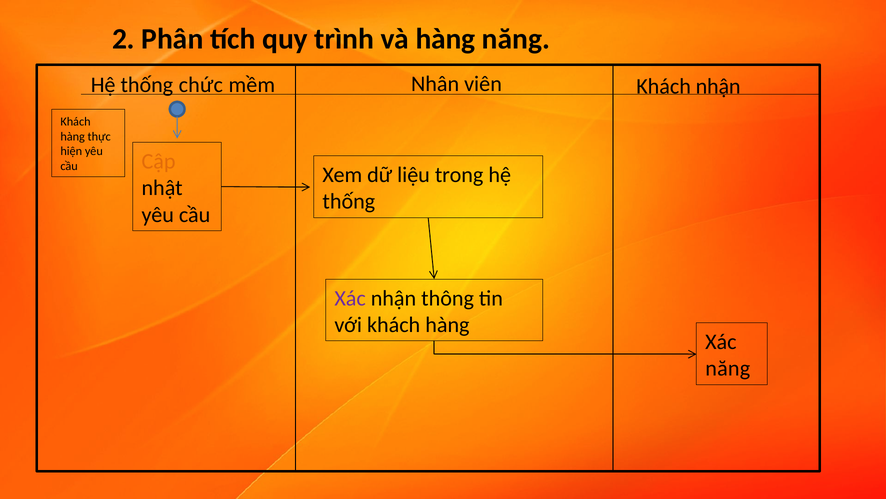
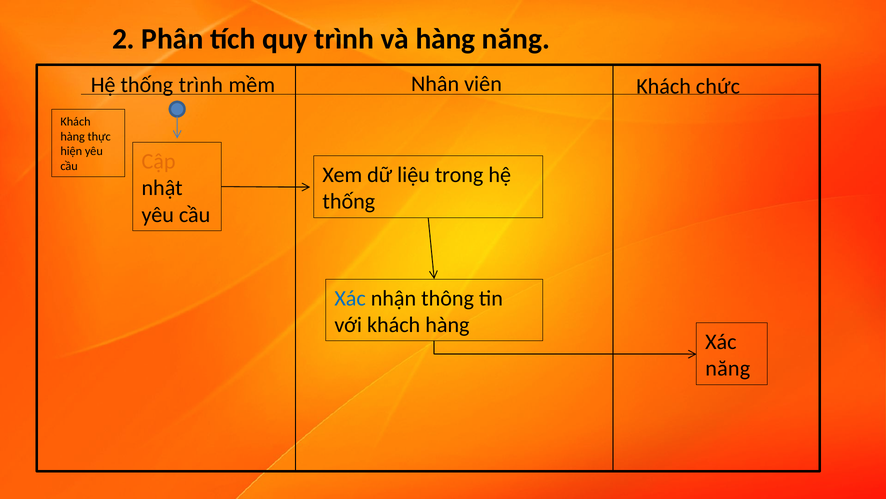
thống chức: chức -> trình (201, 85)
Khách nhận: nhận -> chức (718, 87)
Xác colour: purple -> blue (350, 298)
